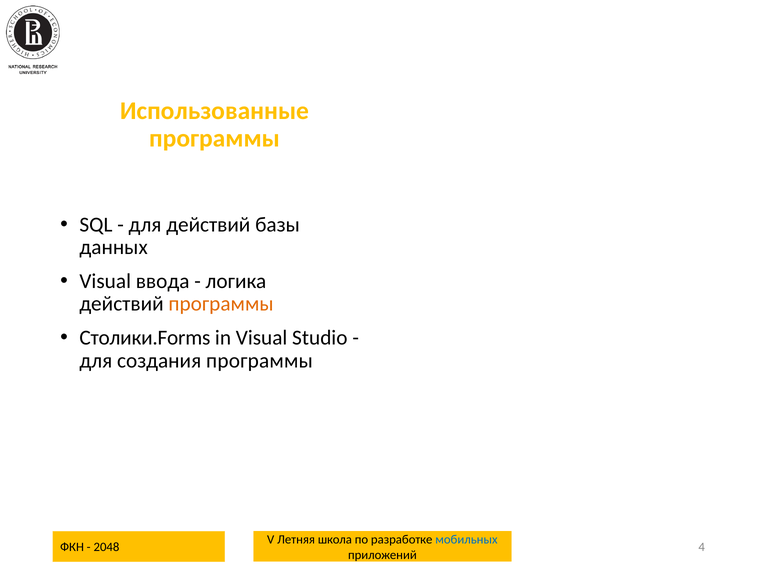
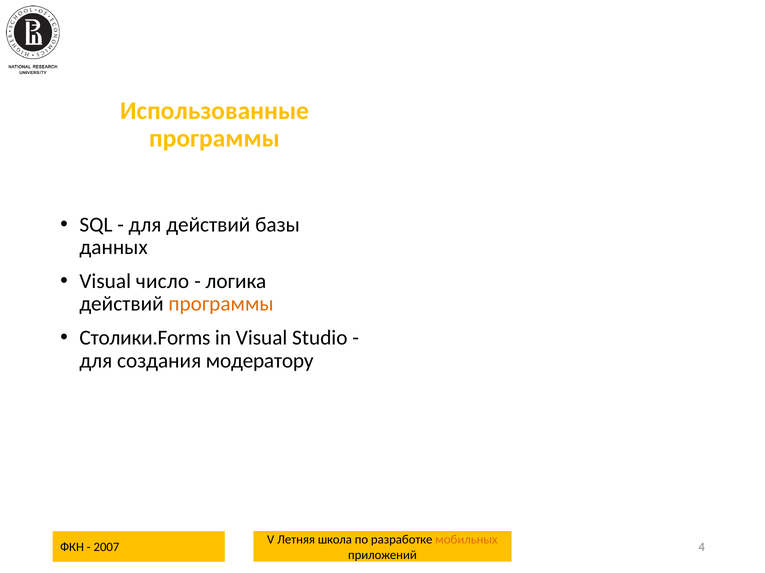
ввода: ввода -> число (163, 281)
создания программы: программы -> модератору (260, 361)
мобильных colour: blue -> orange (466, 540)
2048: 2048 -> 2007 (106, 548)
